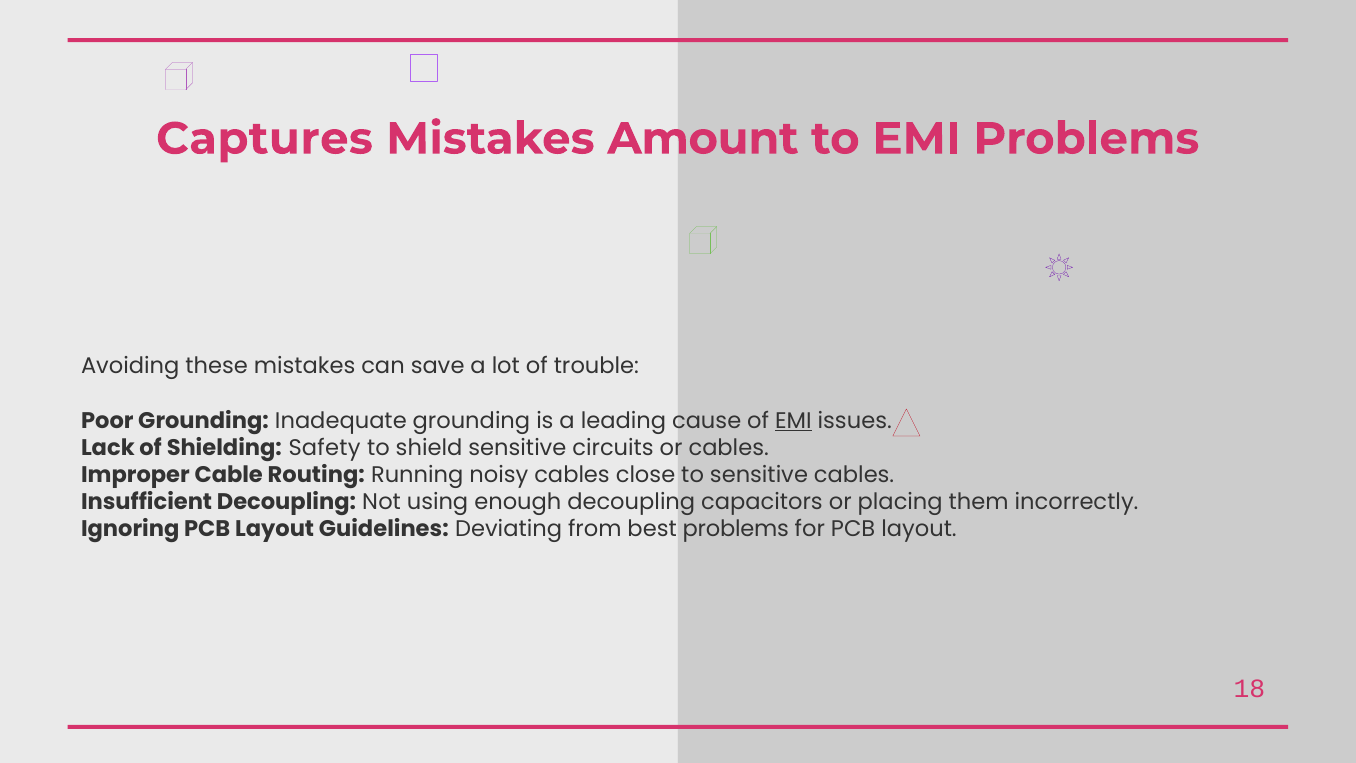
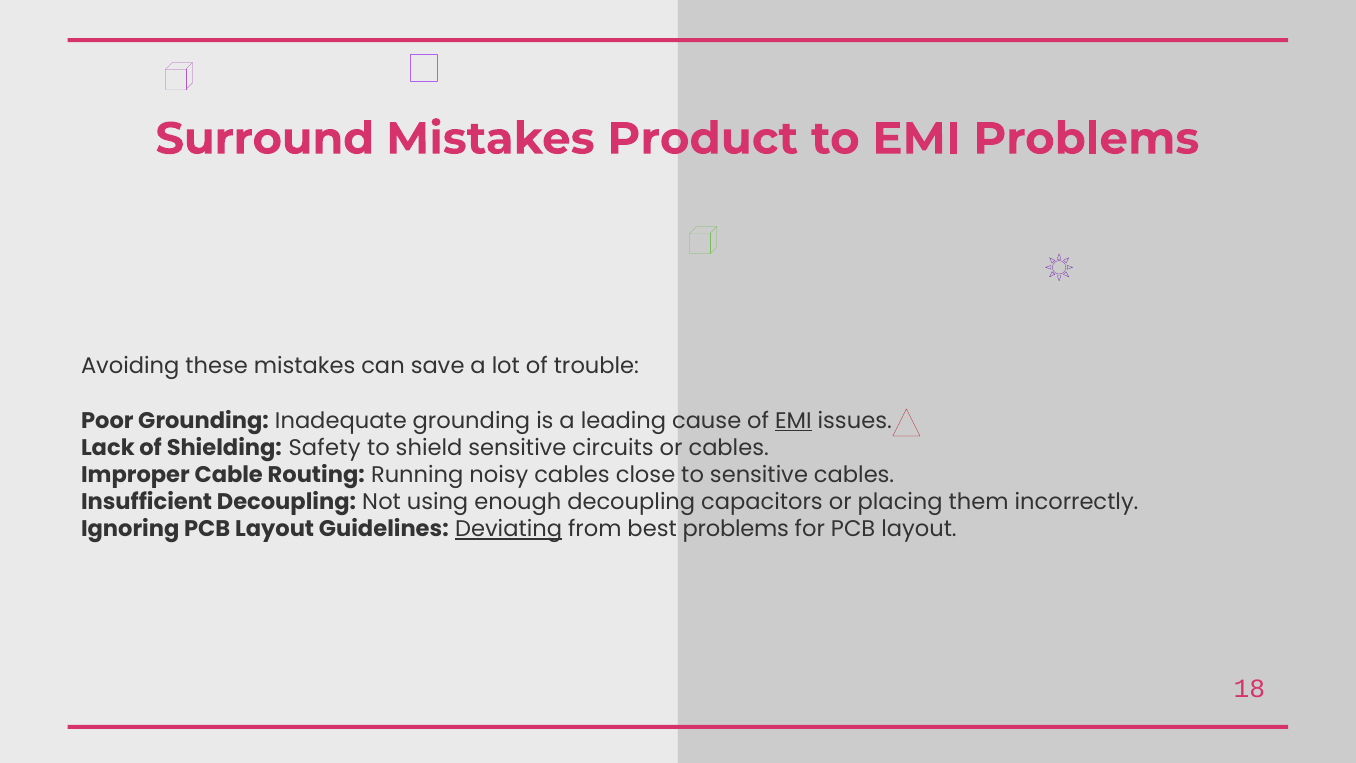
Captures: Captures -> Surround (265, 139)
Amount: Amount -> Product (703, 139)
Deviating underline: none -> present (509, 529)
